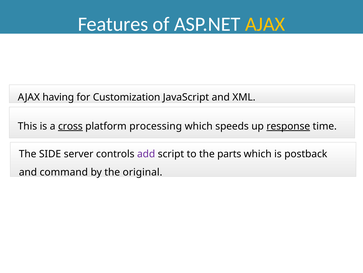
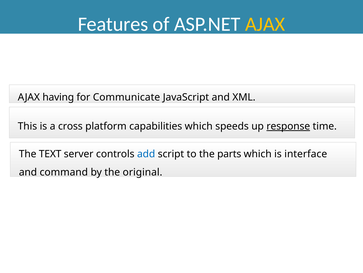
Customization: Customization -> Communicate (127, 97)
cross underline: present -> none (70, 126)
processing: processing -> capabilities (156, 126)
SIDE: SIDE -> TEXT (50, 154)
add colour: purple -> blue (146, 154)
postback: postback -> interface (306, 154)
